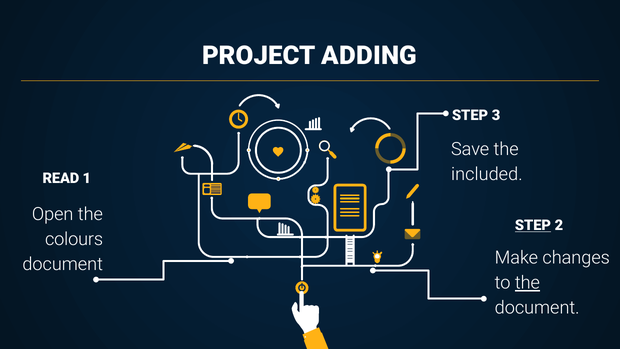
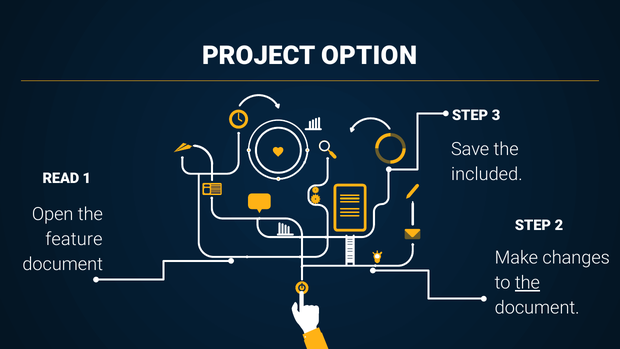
ADDING: ADDING -> OPTION (369, 55)
STEP underline: present -> none (533, 225)
colours: colours -> feature (74, 239)
